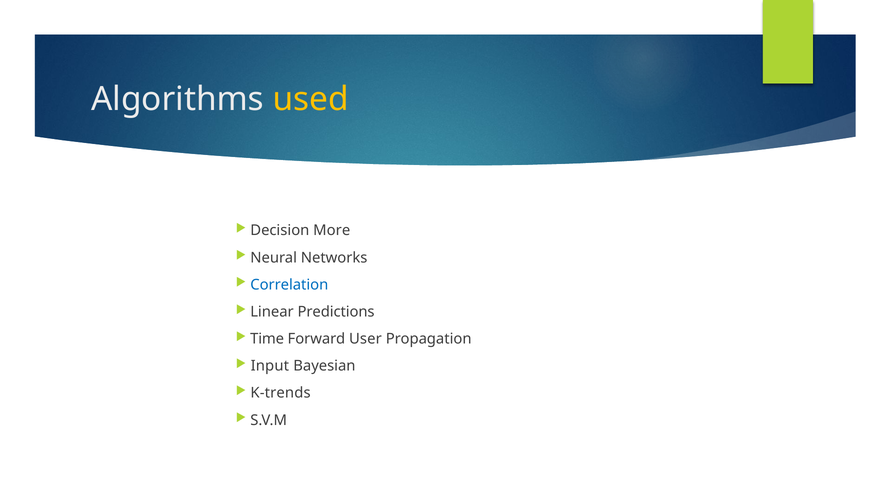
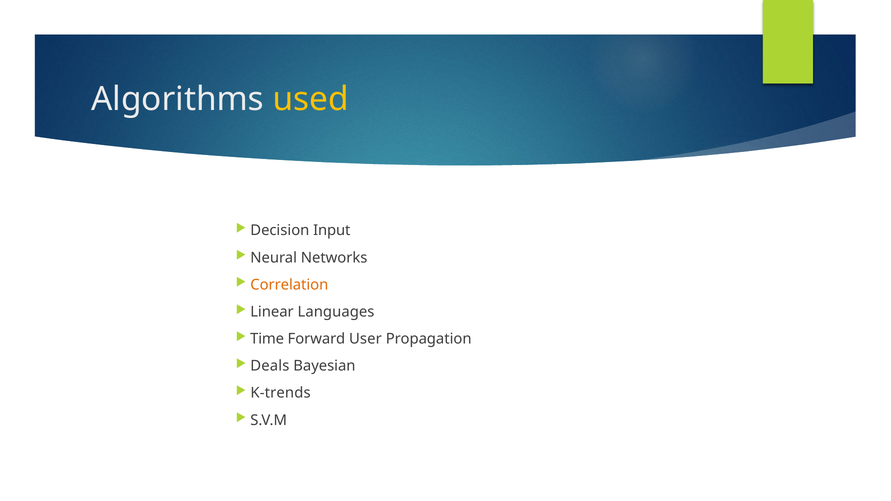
More: More -> Input (332, 231)
Correlation colour: blue -> orange (289, 285)
Predictions: Predictions -> Languages (336, 312)
Input: Input -> Deals (270, 366)
